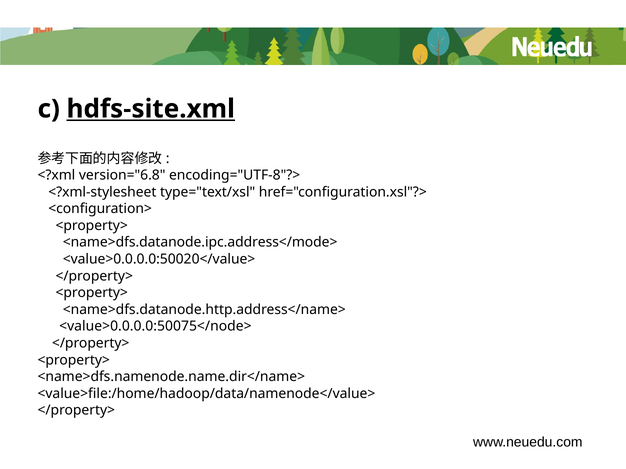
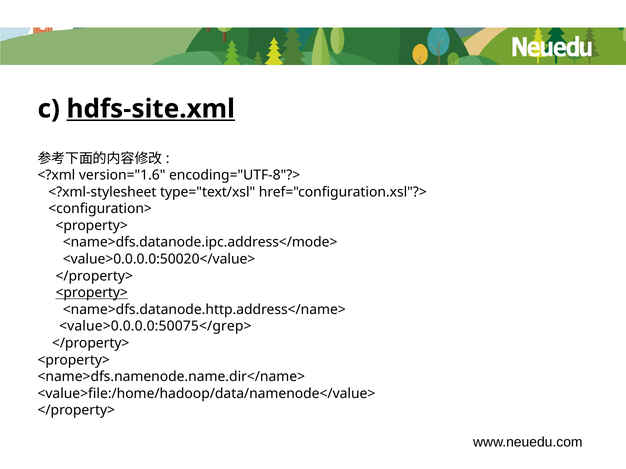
version="6.8: version="6.8 -> version="1.6 (122, 175)
<property> underline: none -> present (92, 293)
<value>0.0.0.0:50075</node>: <value>0.0.0.0:50075</node> -> <value>0.0.0.0:50075</grep> (155, 327)
